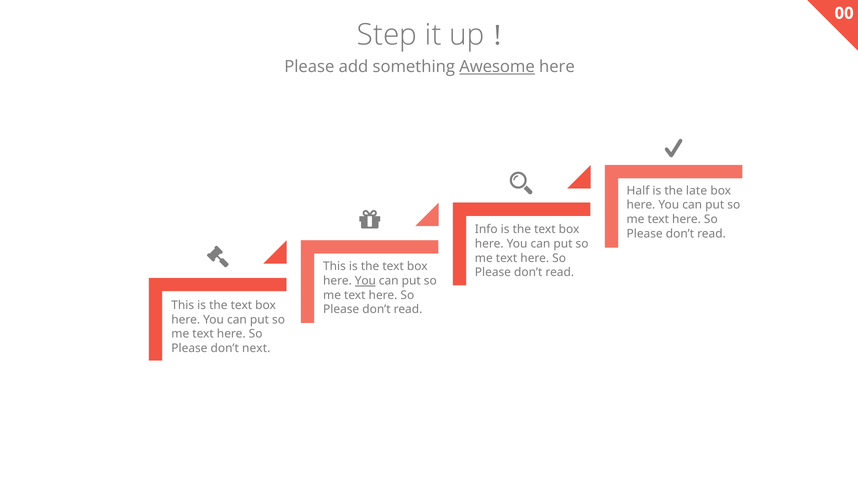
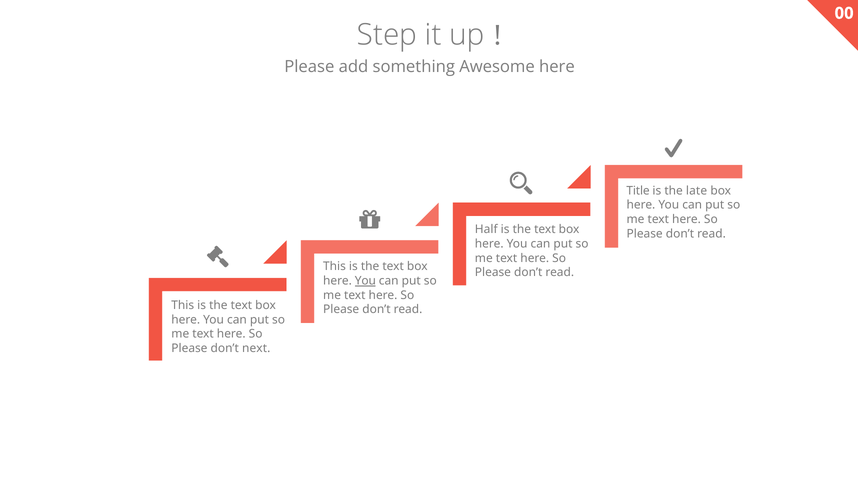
Awesome underline: present -> none (497, 67)
Half: Half -> Title (638, 190)
Info: Info -> Half (486, 229)
